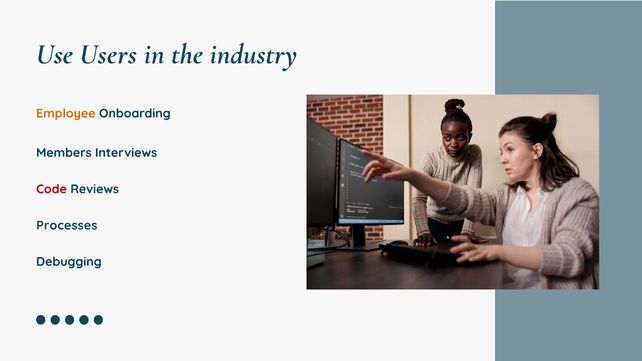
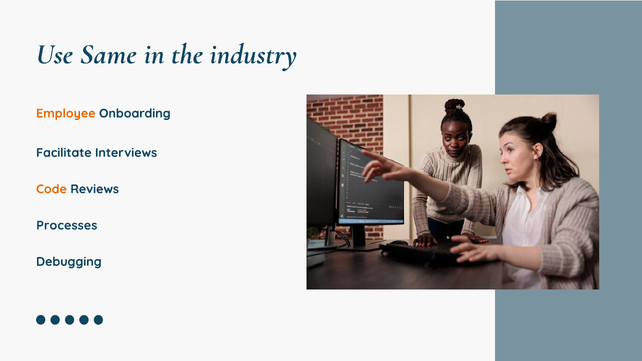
Users: Users -> Same (108, 54)
Members: Members -> Facilitate (64, 153)
Code colour: red -> orange (51, 189)
